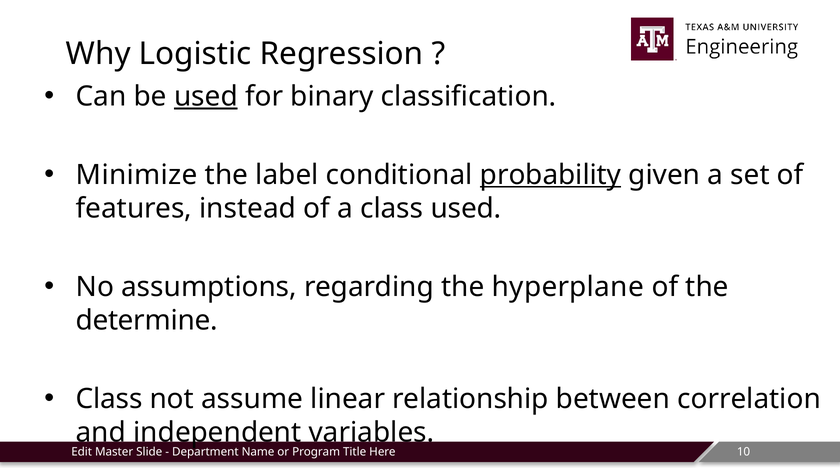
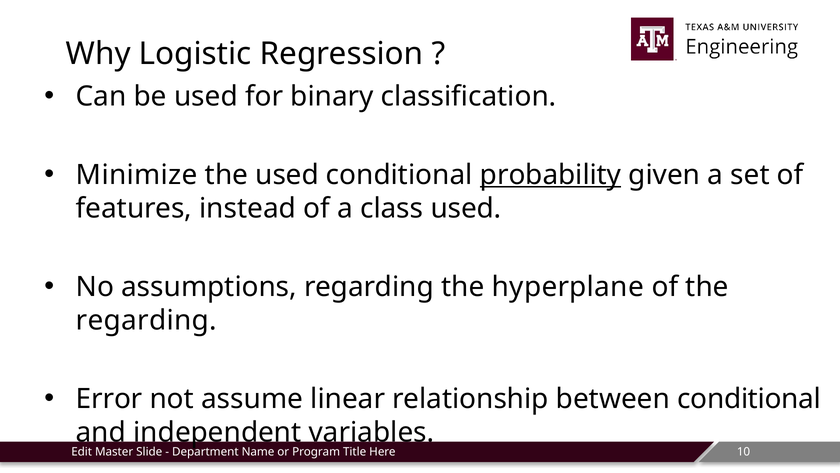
used underline: present -> none (206, 96)
the label: label -> used (287, 175)
determine: determine -> regarding (146, 320)
Class: Class -> Error (109, 399)
between correlation: correlation -> conditional (749, 399)
